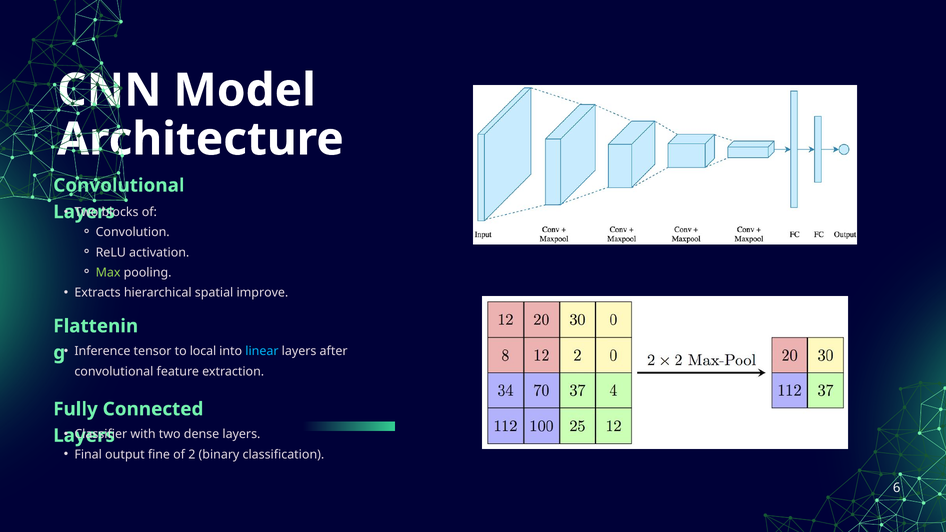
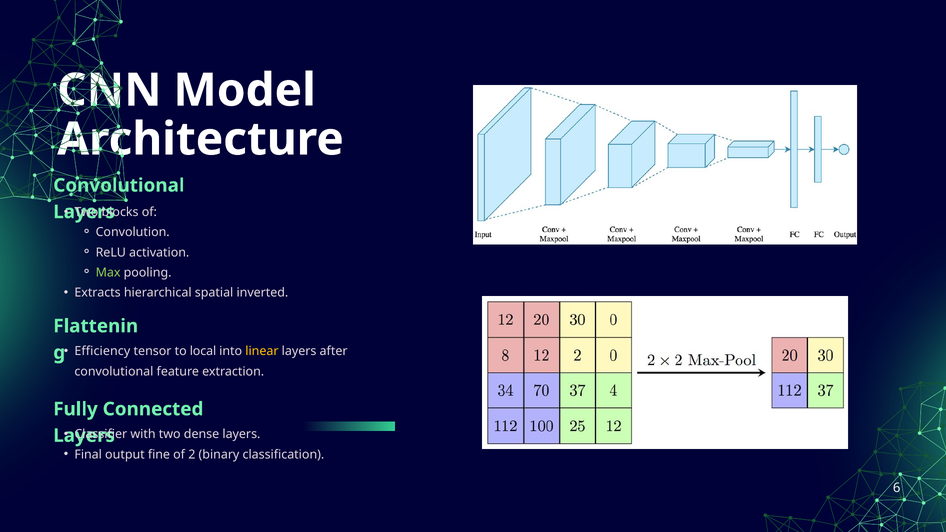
improve: improve -> inverted (262, 293)
Inference: Inference -> Efficiency (102, 351)
linear colour: light blue -> yellow (262, 351)
